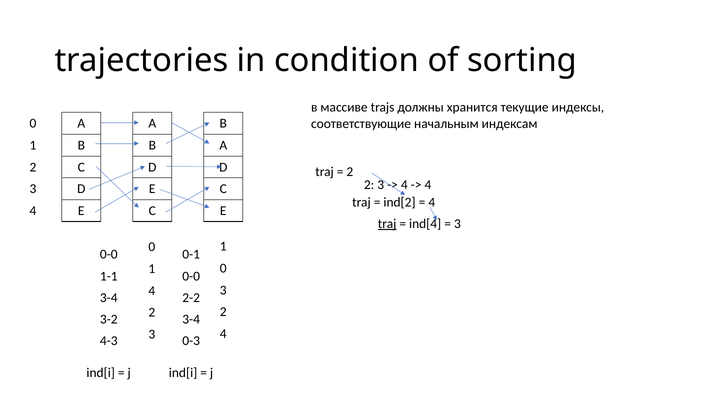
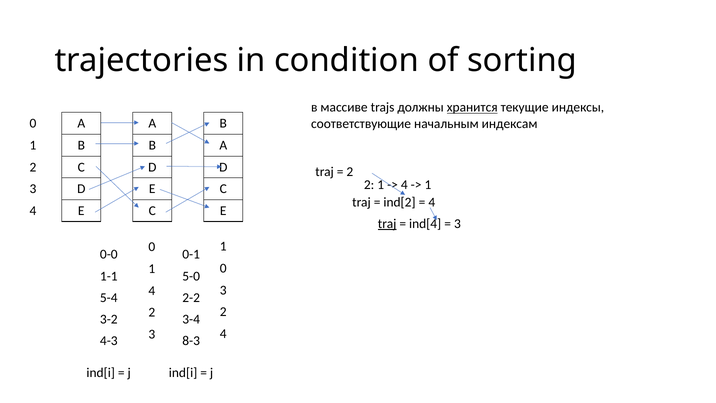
хранится underline: none -> present (472, 107)
3: 3 -> 1 (381, 185)
4: 4 -> 1 (428, 185)
0-0: 0-0 -> 5-0 (191, 276)
3-4: 3-4 -> 5-4 (109, 298)
0-3: 0-3 -> 8-3 (191, 341)
